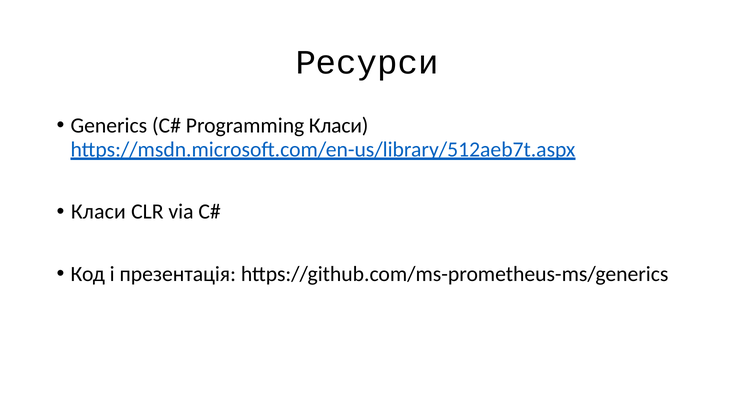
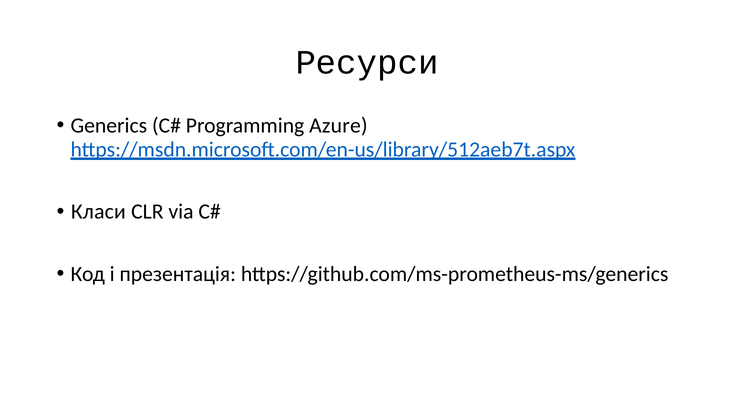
Programming Класи: Класи -> Azure (338, 126)
